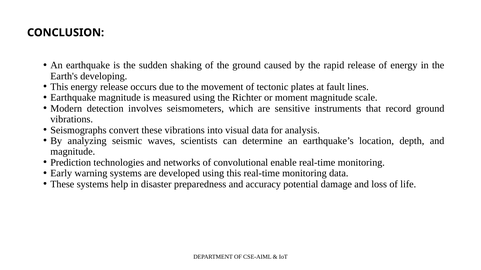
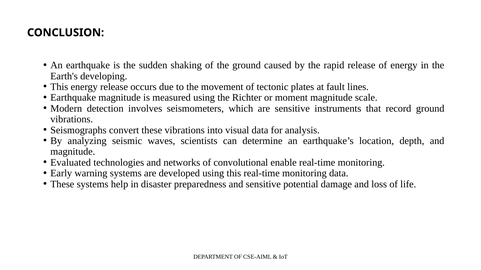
Prediction: Prediction -> Evaluated (71, 163)
and accuracy: accuracy -> sensitive (263, 184)
